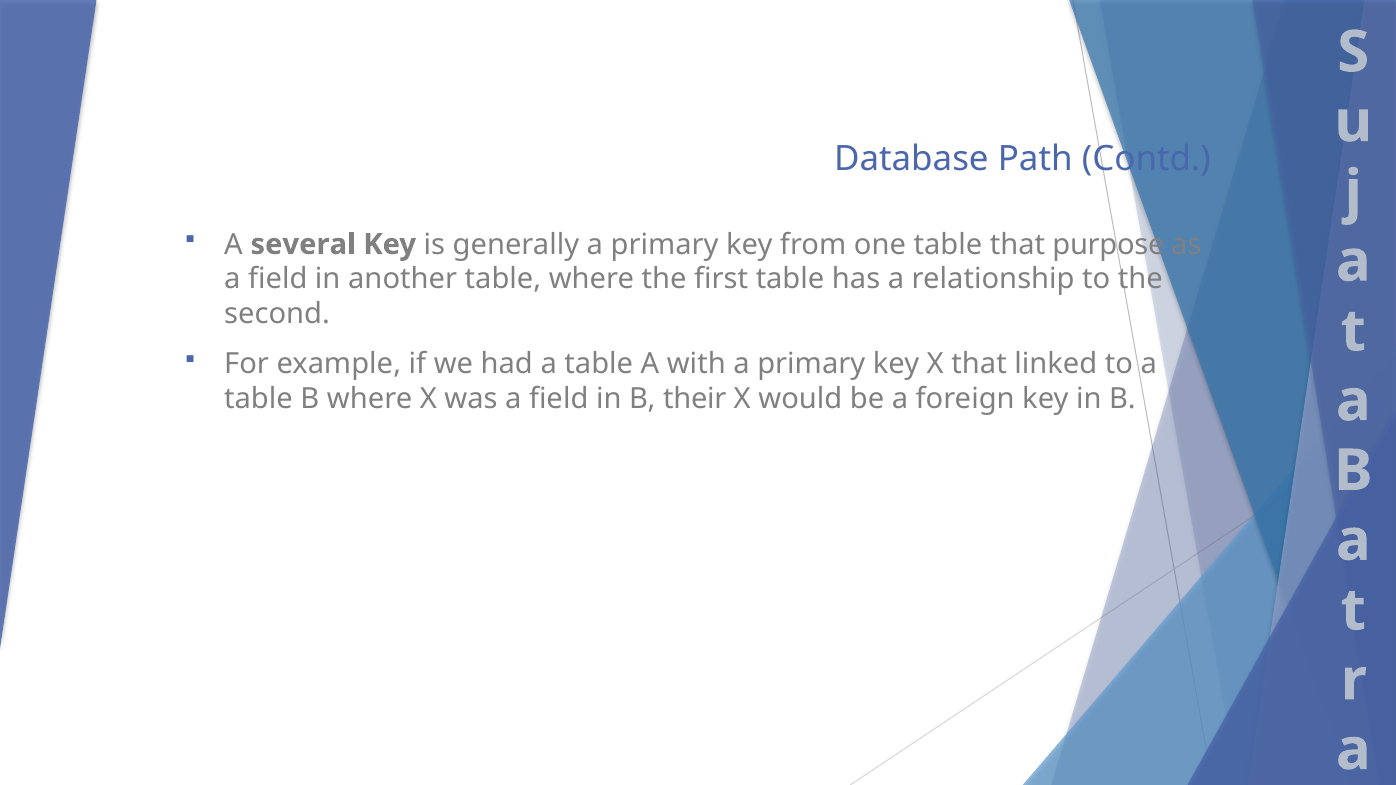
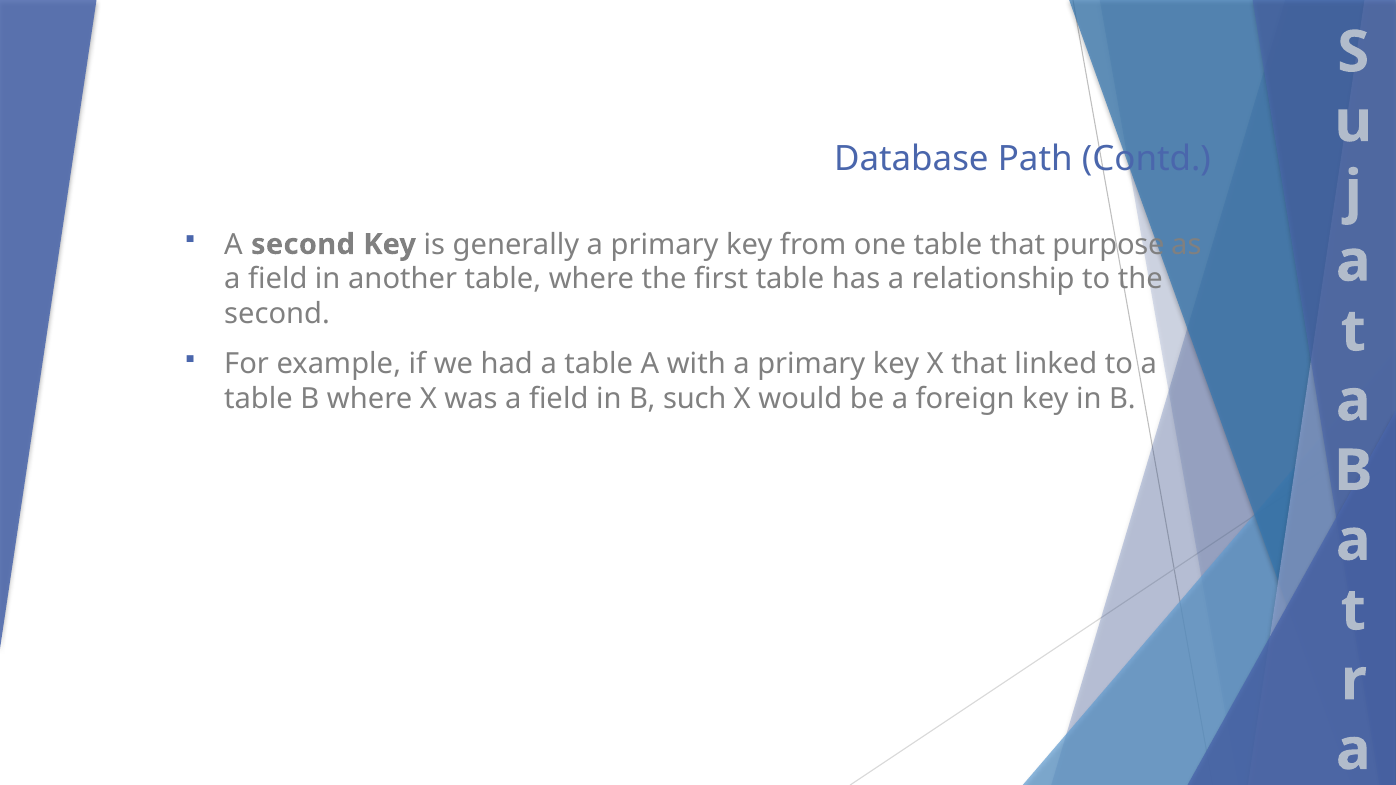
A several: several -> second (303, 244)
their: their -> such (695, 399)
